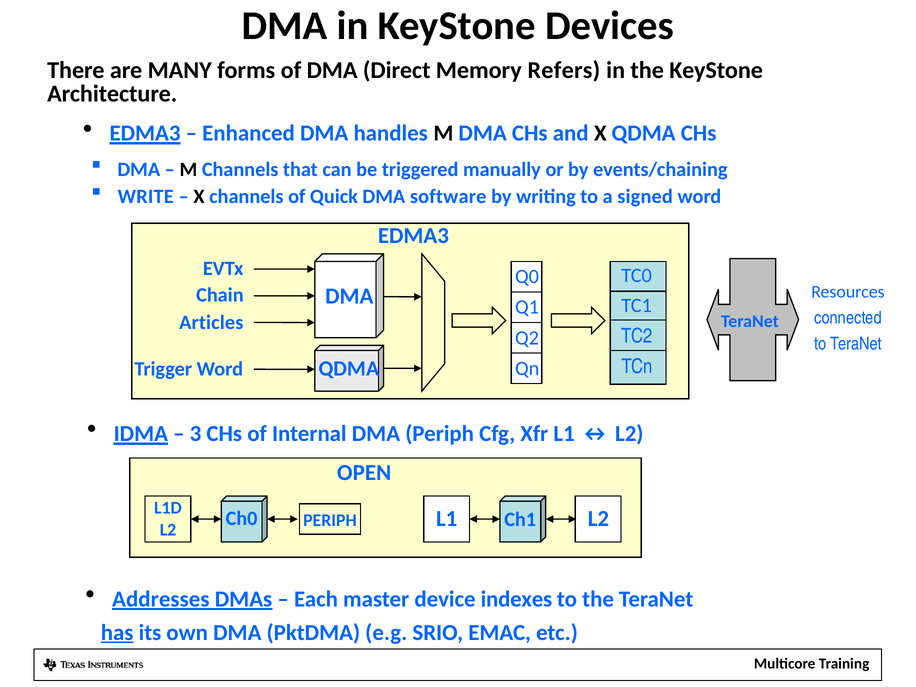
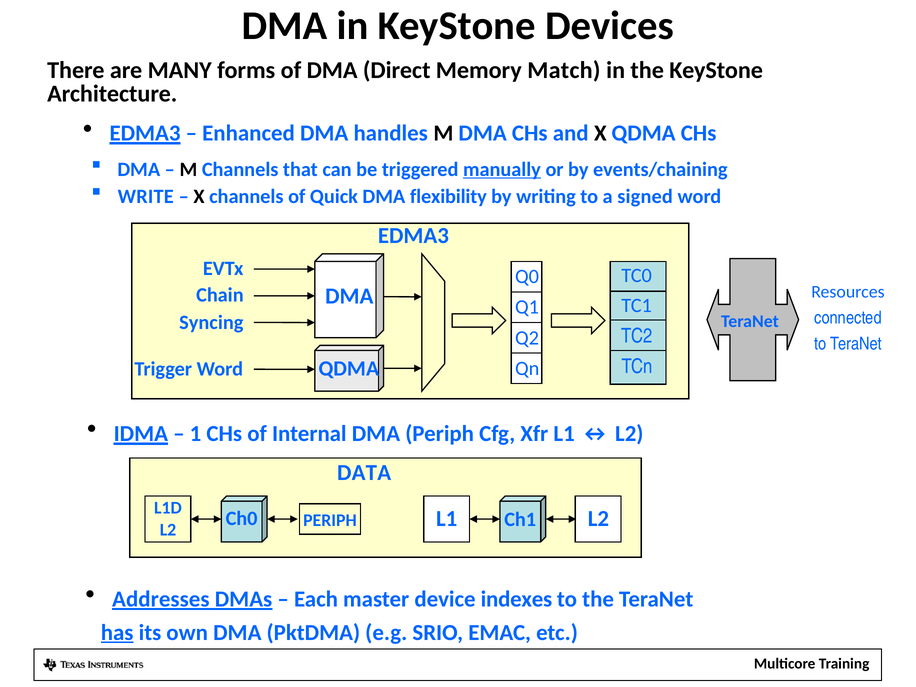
Refers: Refers -> Match (564, 70)
manually underline: none -> present (502, 169)
software: software -> flexibility (448, 197)
Articles: Articles -> Syncing (211, 323)
3: 3 -> 1 (196, 434)
OPEN: OPEN -> DATA (364, 473)
